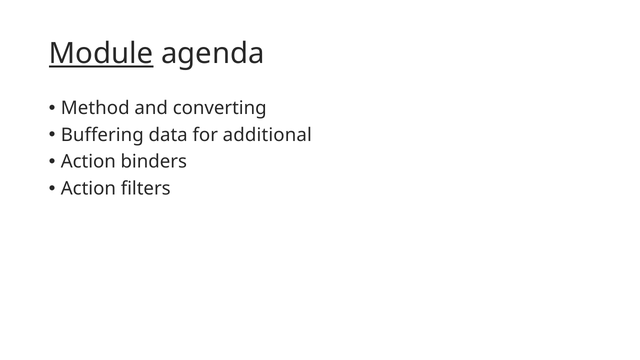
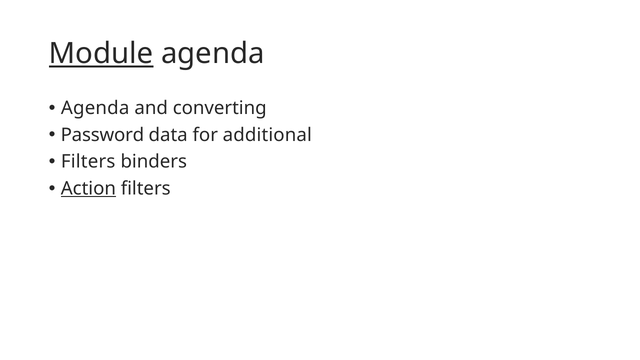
Method: Method -> Agenda (95, 108)
Buffering: Buffering -> Password (102, 135)
Action: Action -> Filters (88, 162)
Action underline: none -> present (88, 189)
